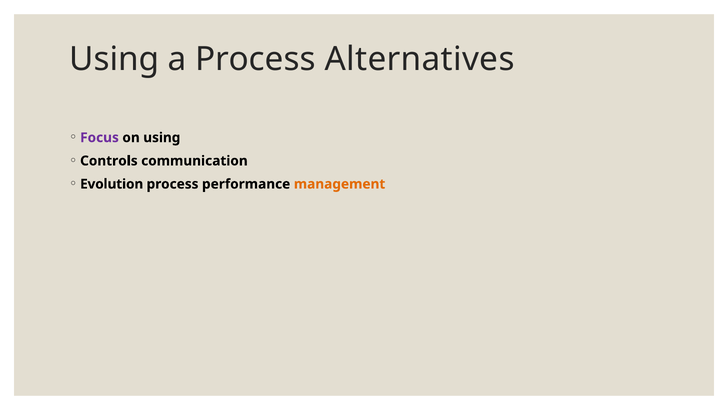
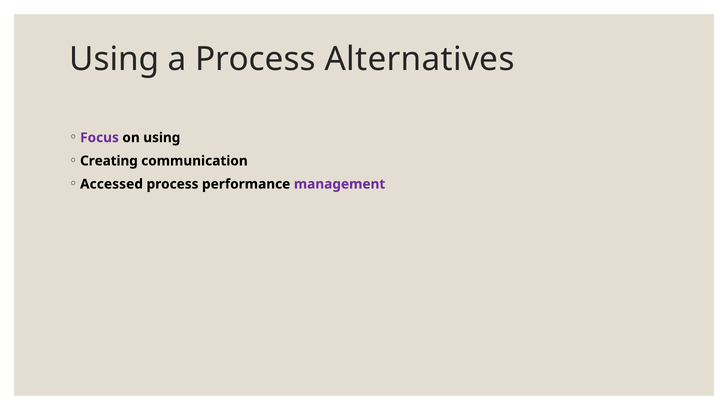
Controls: Controls -> Creating (109, 161)
Evolution: Evolution -> Accessed (112, 184)
management colour: orange -> purple (340, 184)
